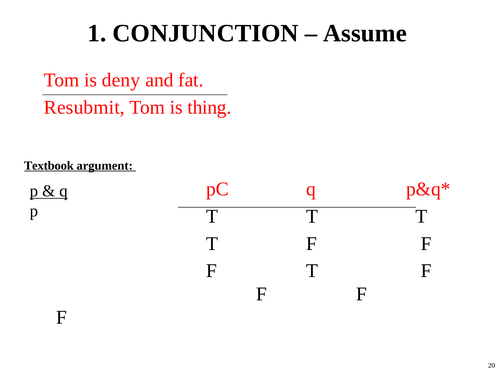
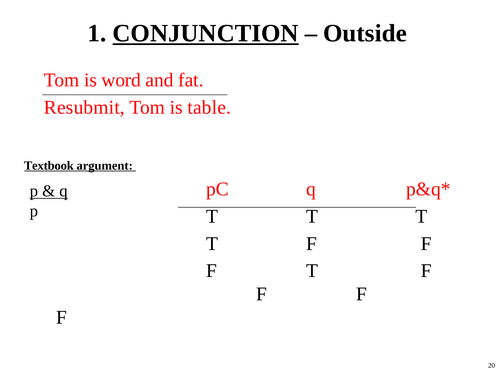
CONJUNCTION underline: none -> present (206, 33)
Assume: Assume -> Outside (365, 33)
deny: deny -> word (121, 80)
thing: thing -> table (209, 107)
